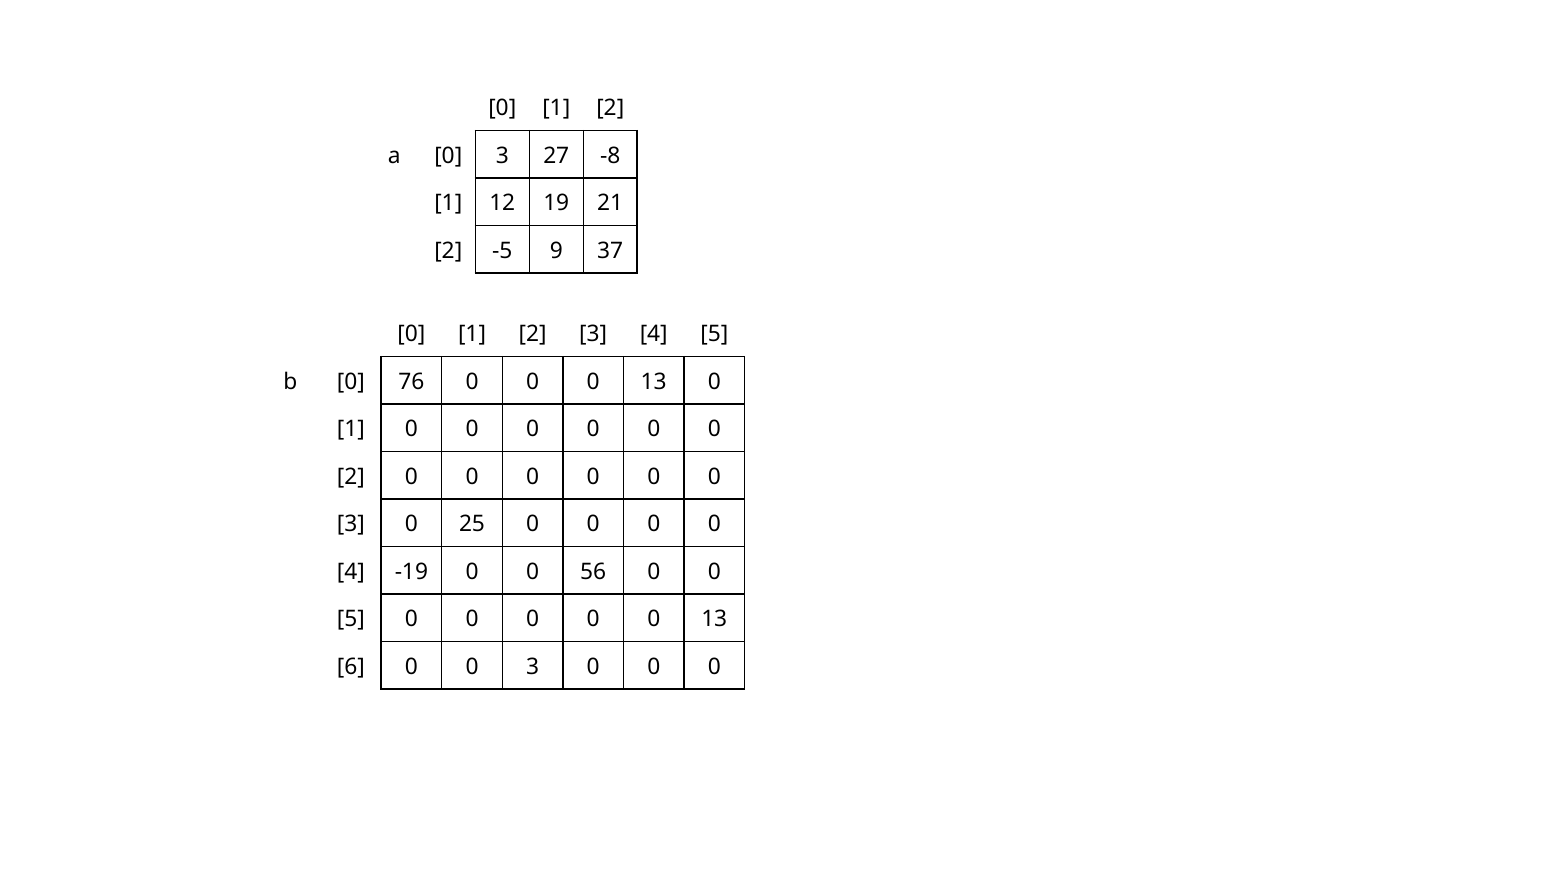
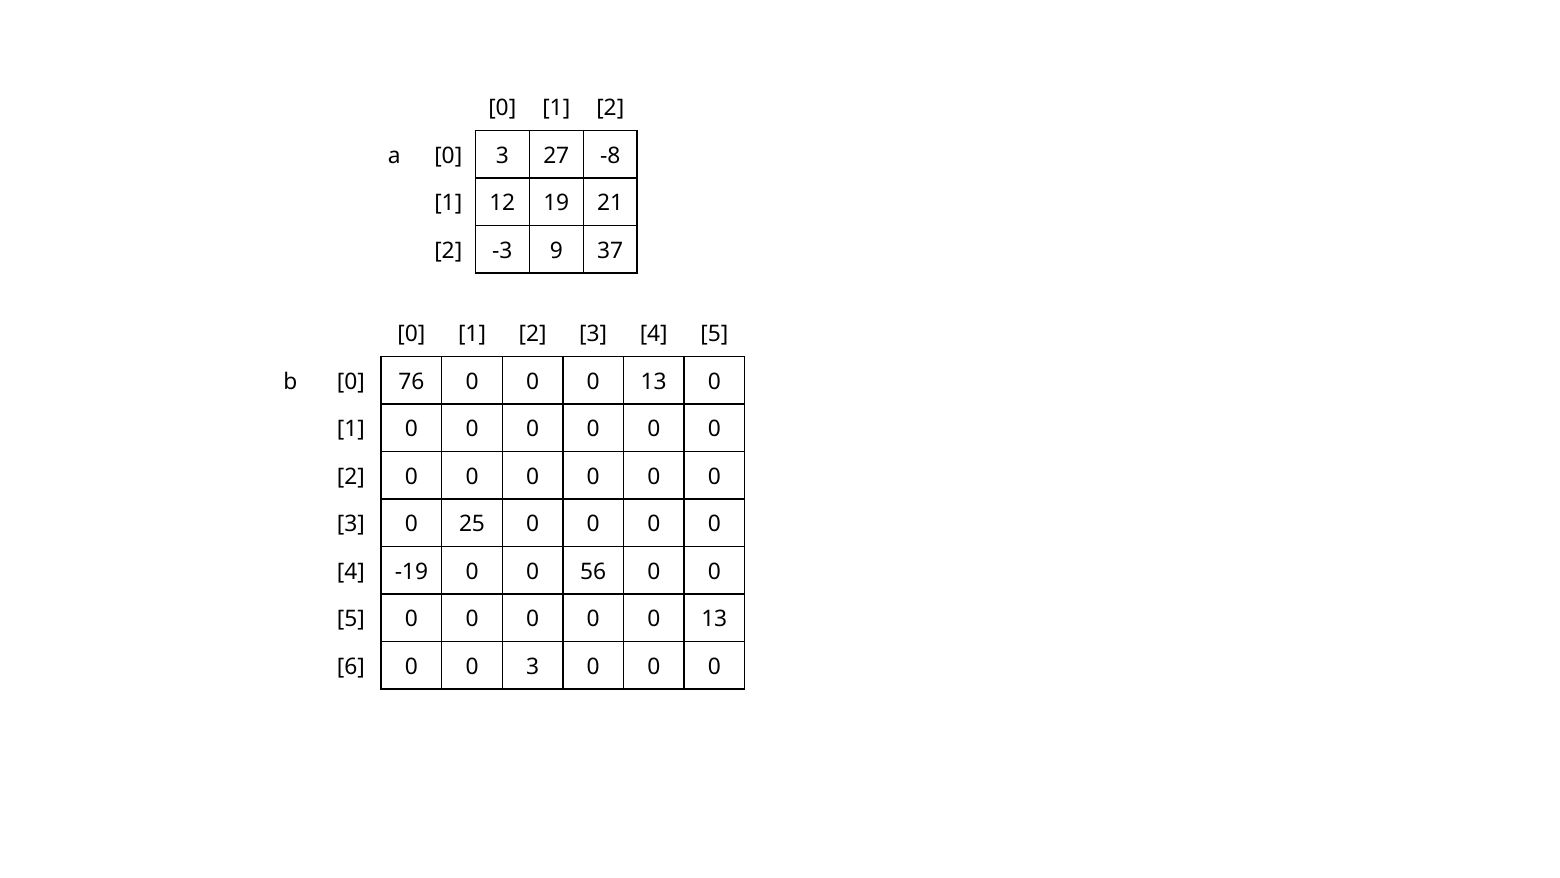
-5: -5 -> -3 (502, 250)
